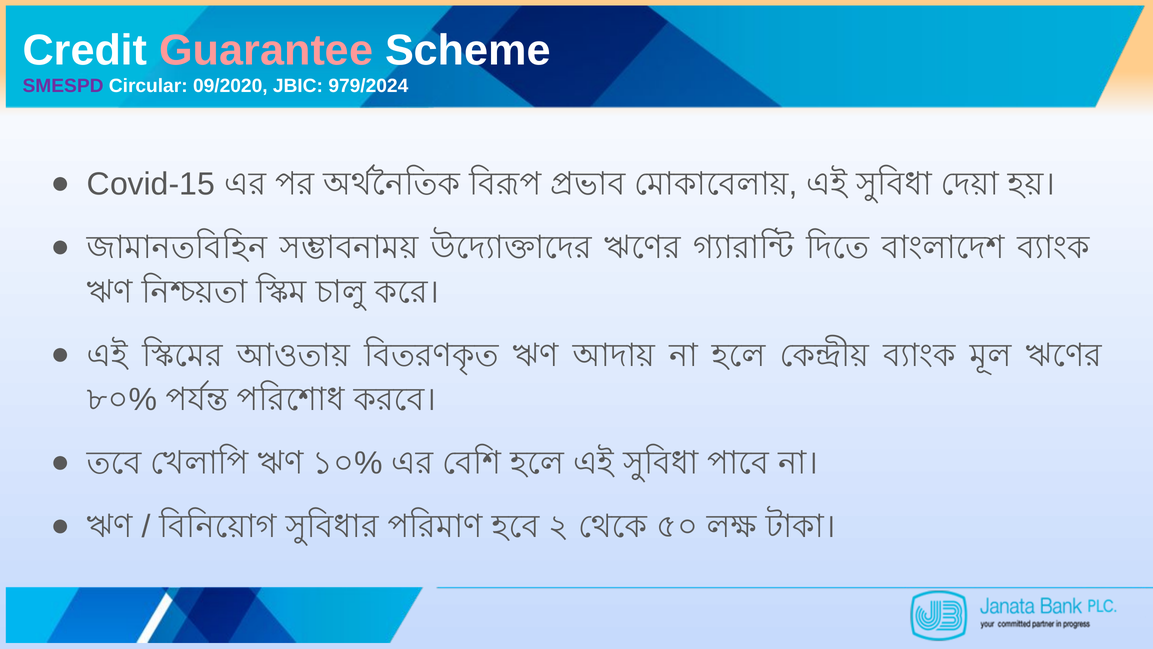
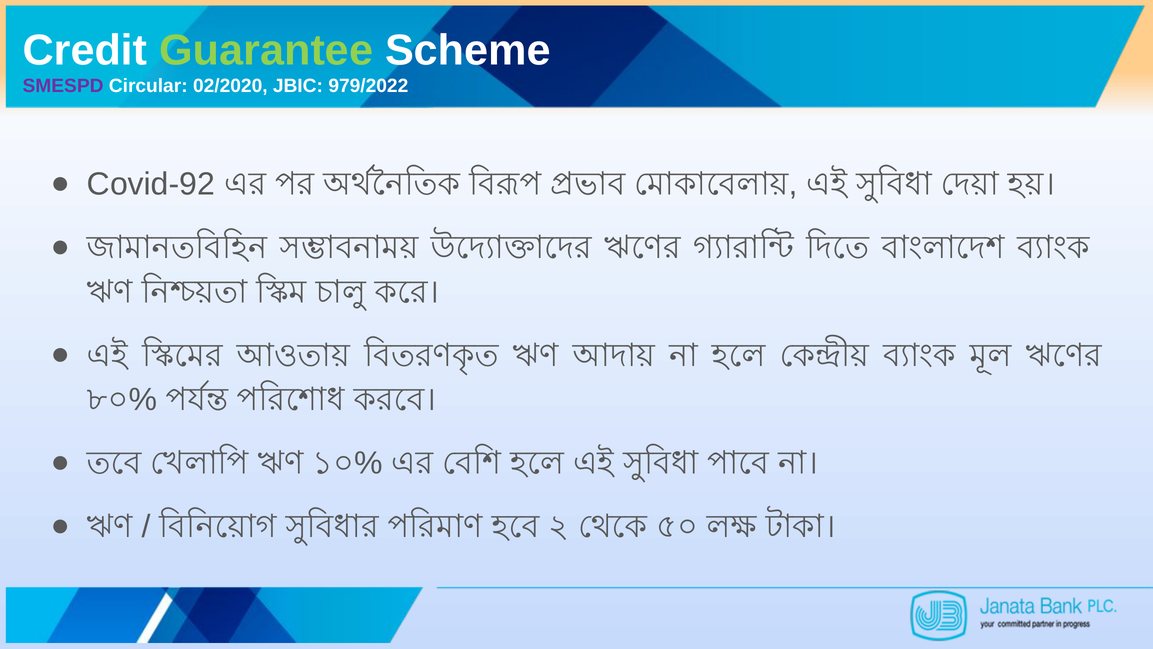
Guarantee colour: pink -> light green (266, 50)
09/2020: 09/2020 -> 02/2020 (230, 86)
979/2024: 979/2024 -> 979/2022 (368, 86)
Covid-15: Covid-15 -> Covid-92 (151, 184)
